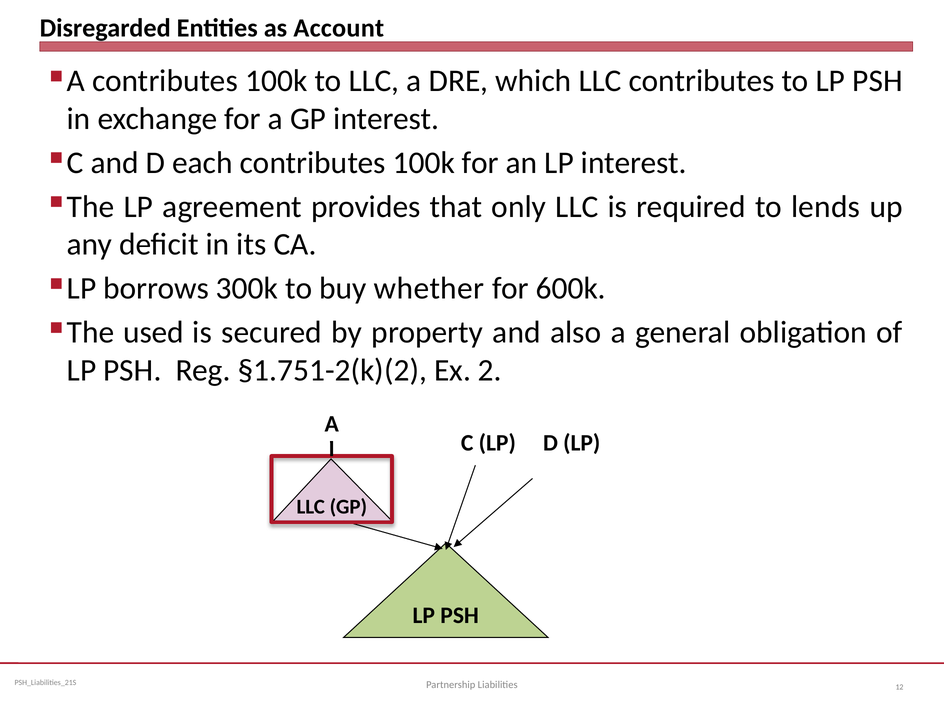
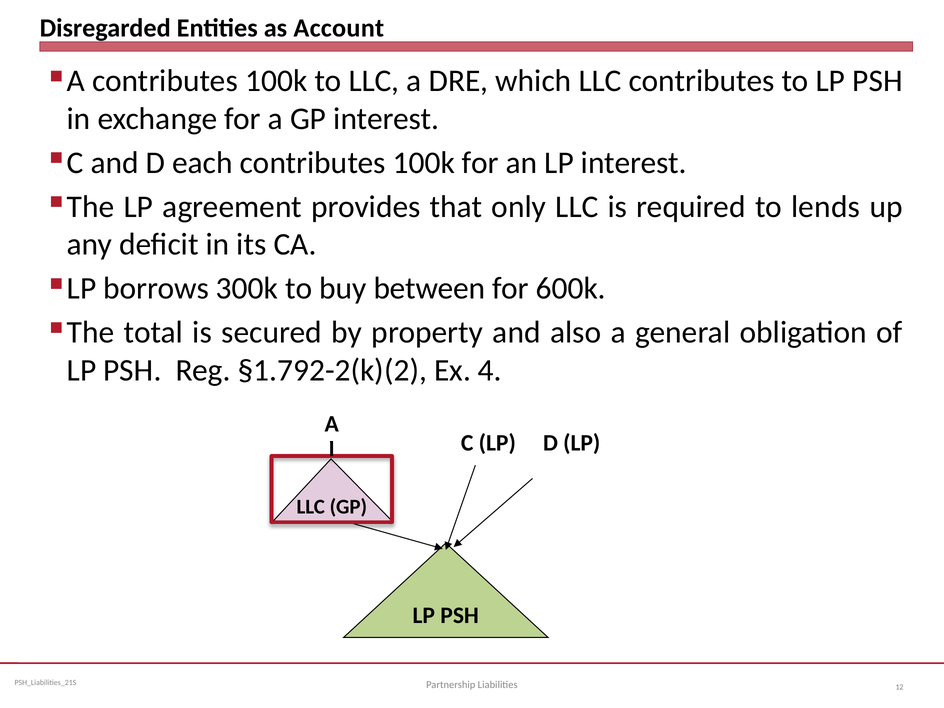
whether: whether -> between (429, 289)
used: used -> total (153, 333)
§1.751-2(k)(2: §1.751-2(k)(2 -> §1.792-2(k)(2 (332, 370)
2: 2 -> 4 (490, 370)
